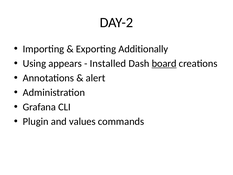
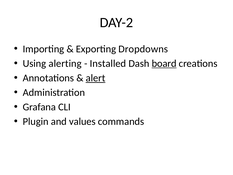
Additionally: Additionally -> Dropdowns (143, 49)
appears: appears -> alerting (65, 63)
alert underline: none -> present (96, 78)
